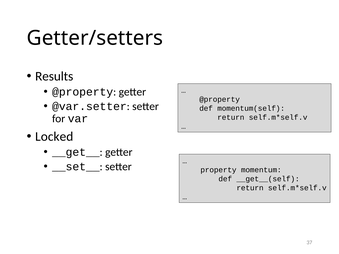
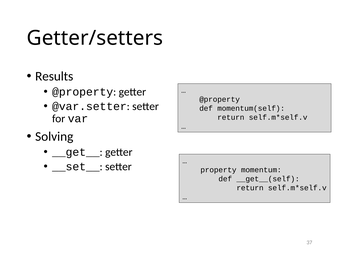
Locked: Locked -> Solving (54, 137)
